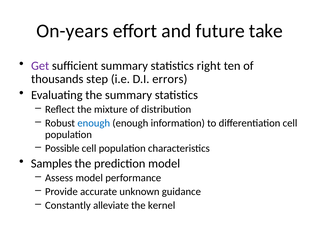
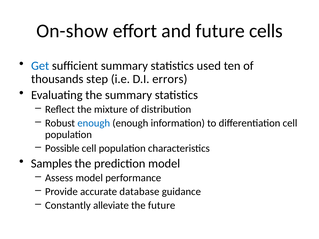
On-years: On-years -> On-show (72, 31)
take: take -> cells (266, 31)
Get colour: purple -> blue (40, 66)
right: right -> used (209, 66)
unknown: unknown -> database (139, 192)
the kernel: kernel -> future (162, 206)
